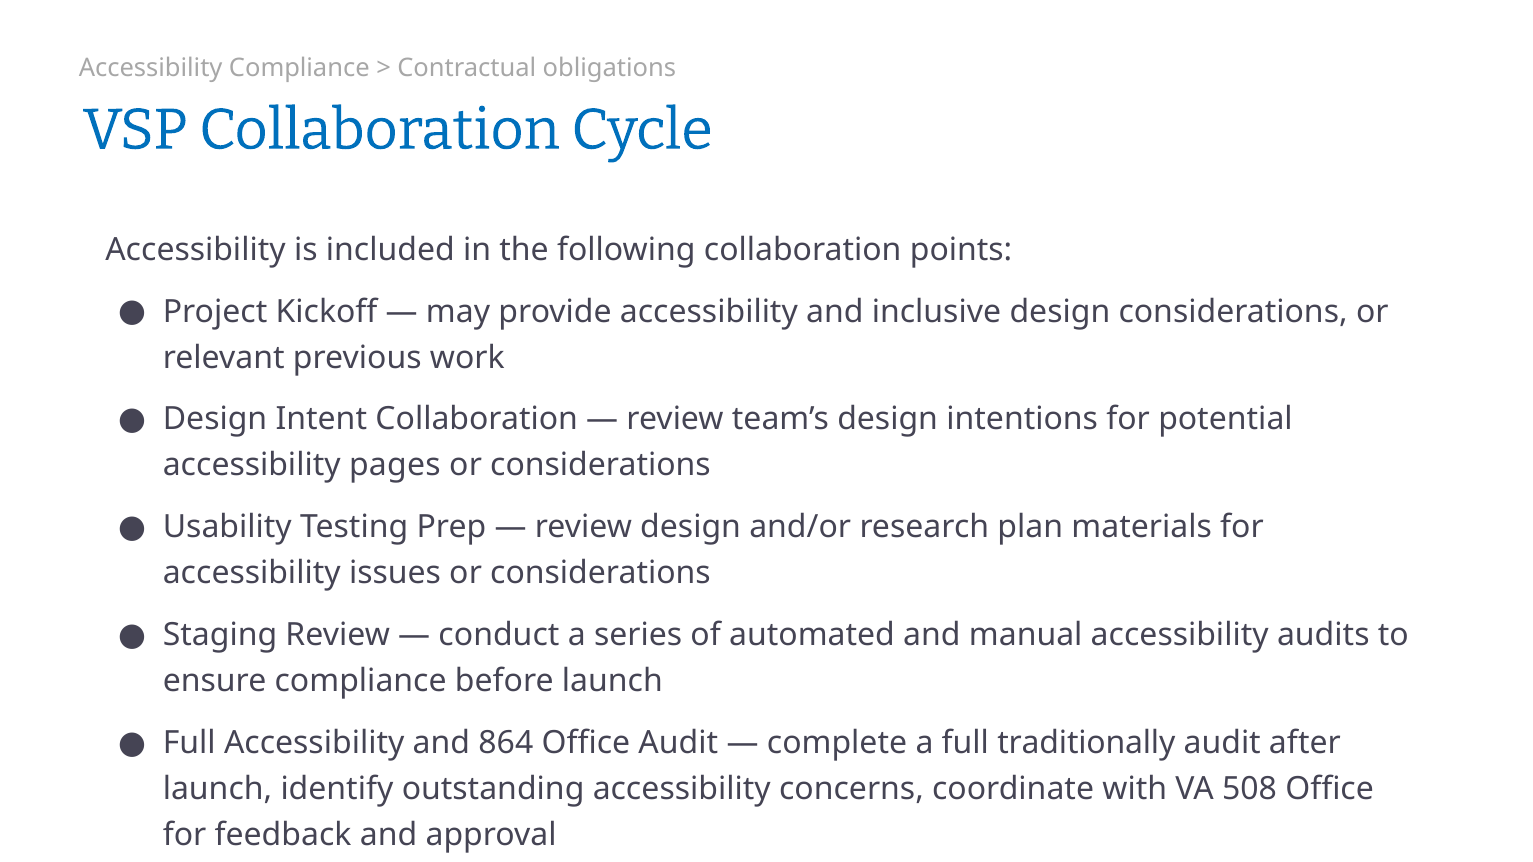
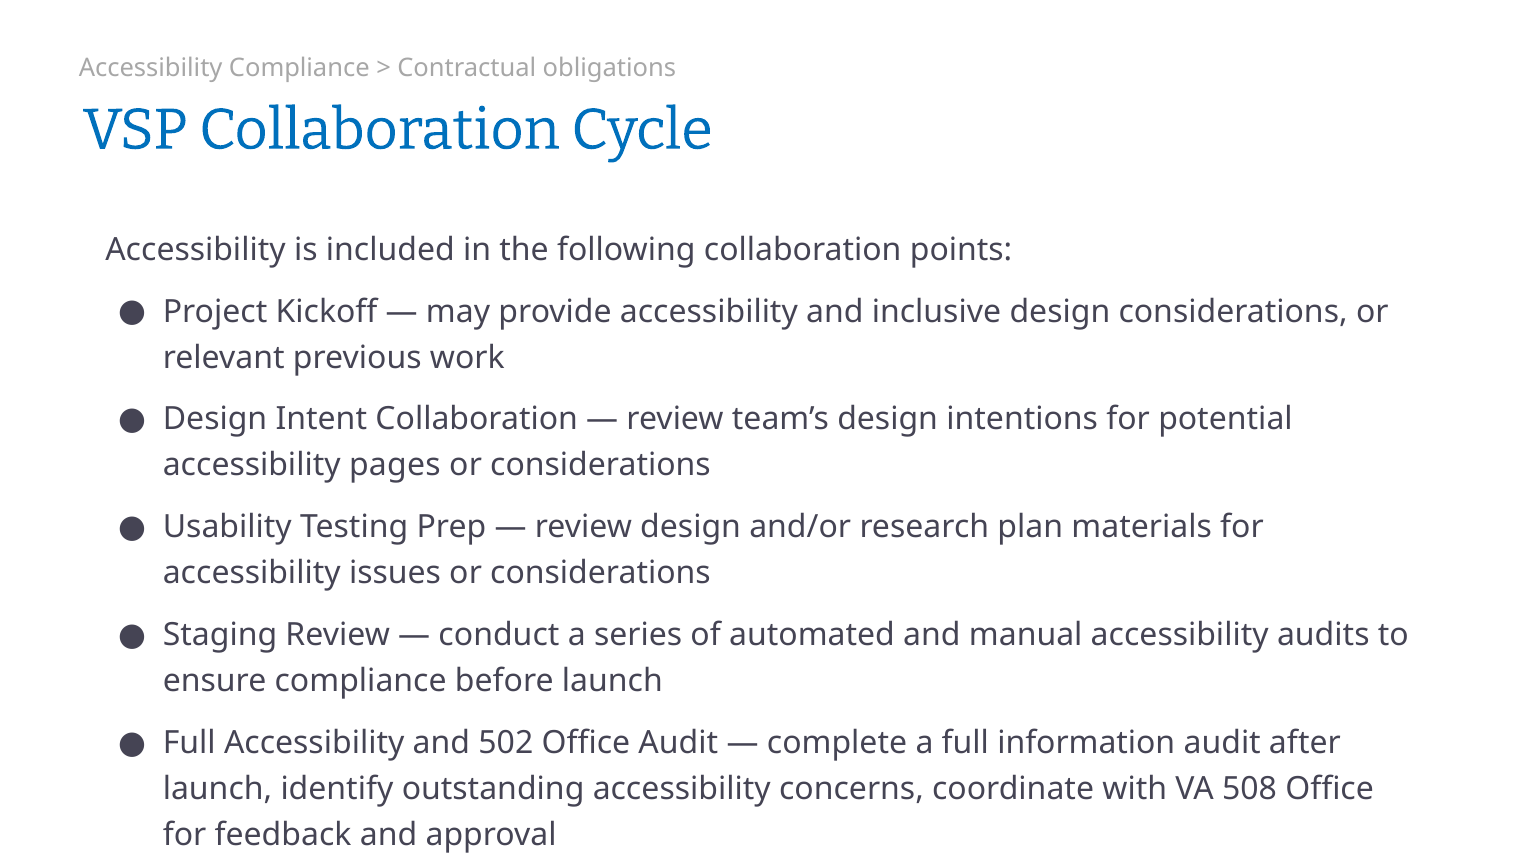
864: 864 -> 502 (506, 743)
traditionally: traditionally -> information (1086, 743)
